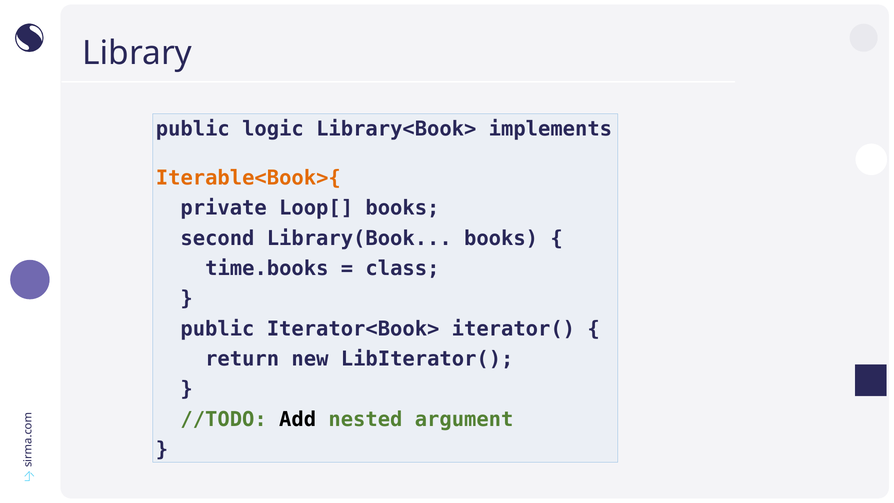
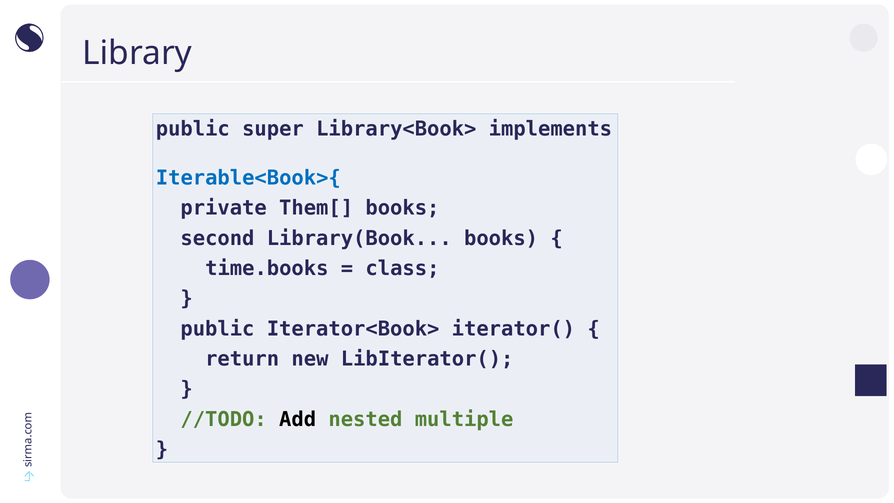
logic: logic -> super (273, 129)
Iterable<Book>{ colour: orange -> blue (248, 178)
Loop[: Loop[ -> Them[ (316, 208)
argument: argument -> multiple (464, 419)
